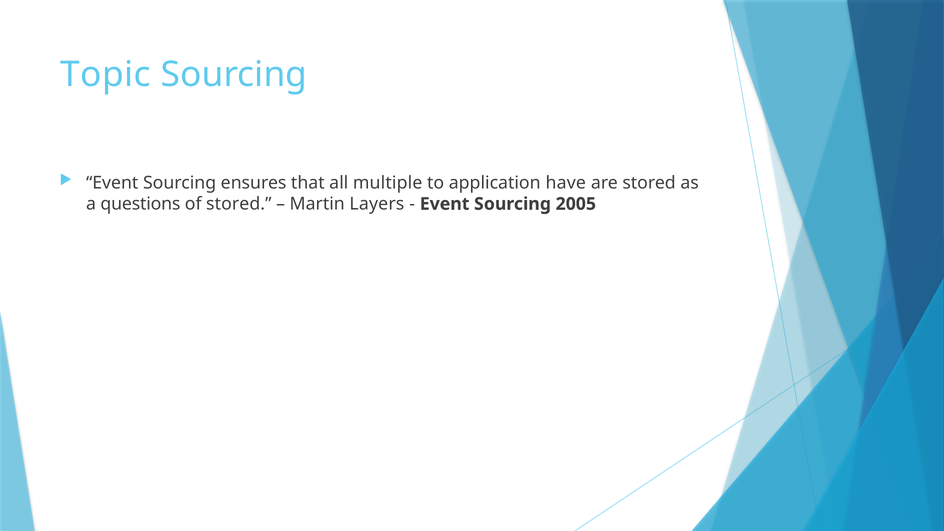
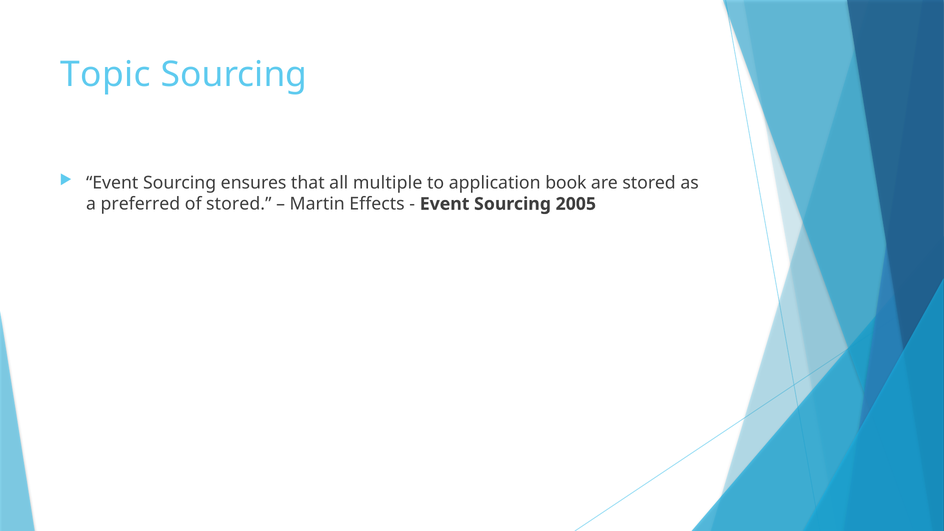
have: have -> book (566, 183)
questions: questions -> preferred (140, 204)
Layers: Layers -> Effects (377, 204)
